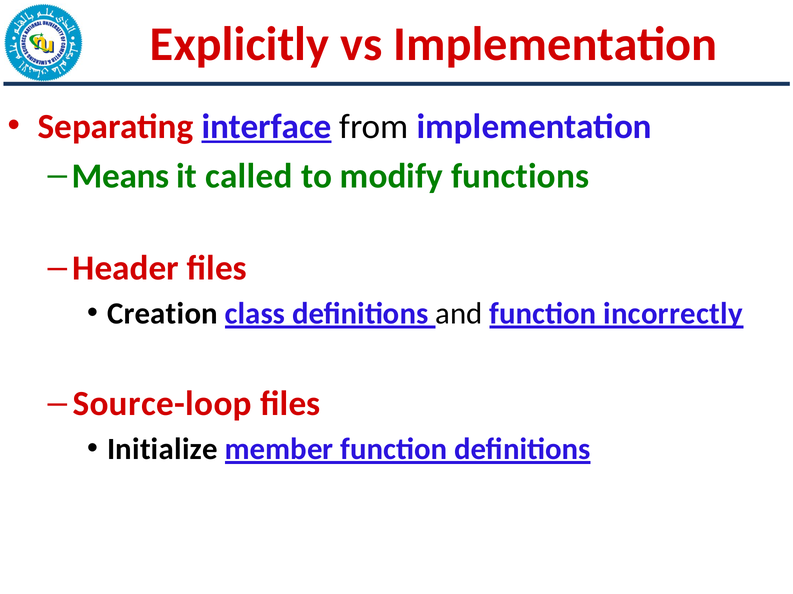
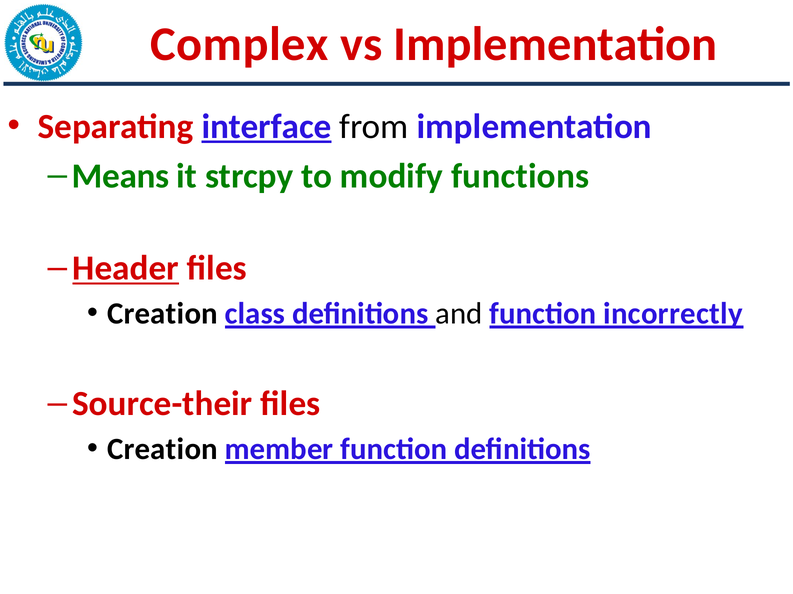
Explicitly: Explicitly -> Complex (239, 44)
called: called -> strcpy (249, 176)
Header underline: none -> present (126, 269)
Source-loop: Source-loop -> Source-their (162, 404)
Initialize: Initialize -> Creation (162, 450)
